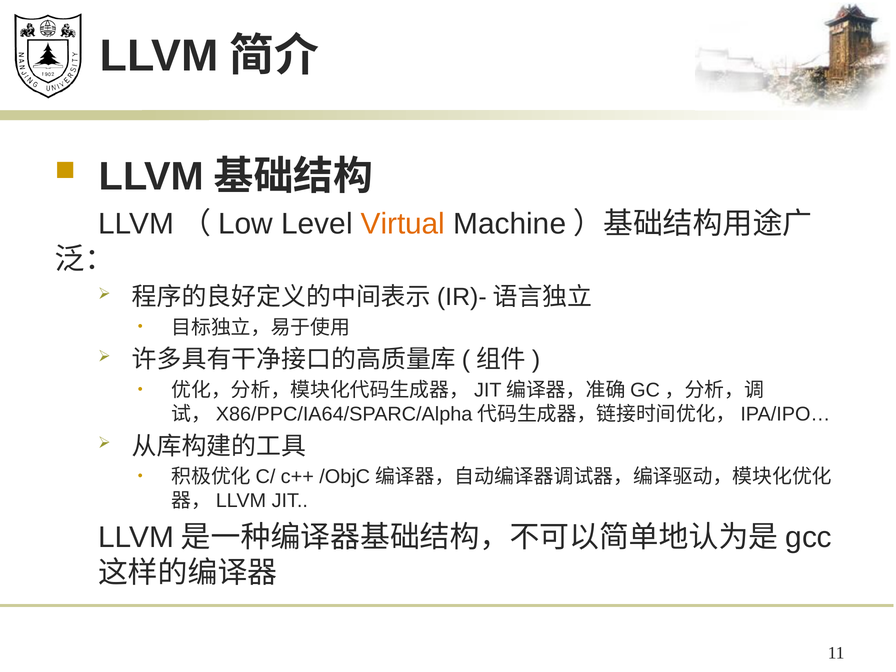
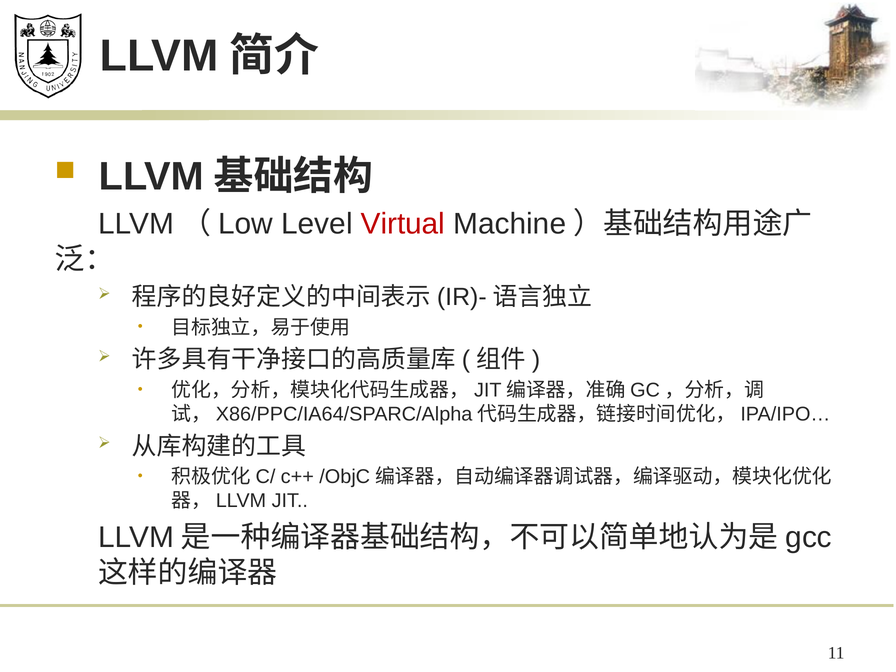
Virtual colour: orange -> red (403, 224)
